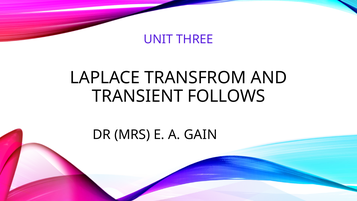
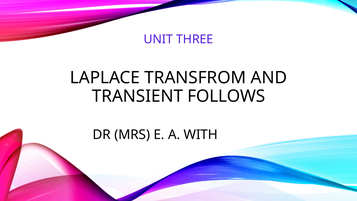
GAIN: GAIN -> WITH (201, 135)
